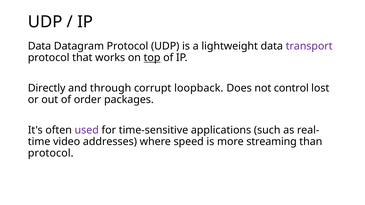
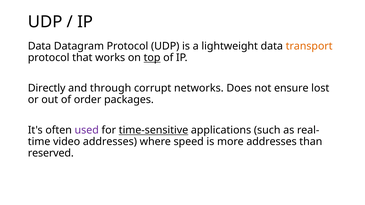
transport colour: purple -> orange (309, 46)
loopback: loopback -> networks (199, 88)
control: control -> ensure (291, 88)
time-sensitive underline: none -> present (153, 130)
more streaming: streaming -> addresses (272, 142)
protocol: protocol -> reserved (51, 153)
